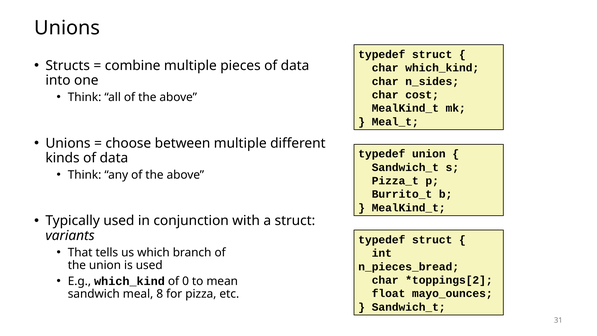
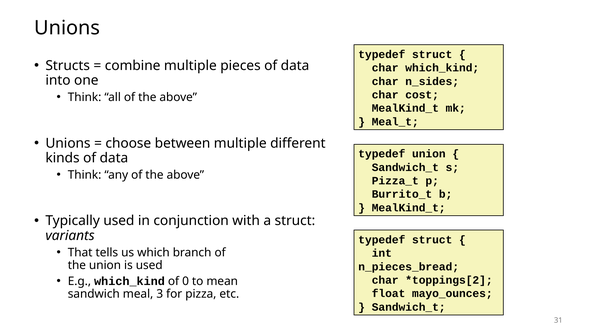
8: 8 -> 3 (160, 294)
